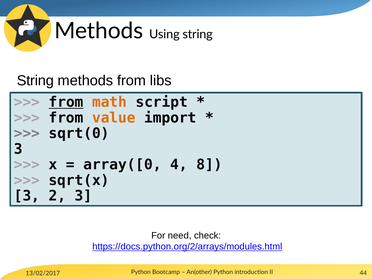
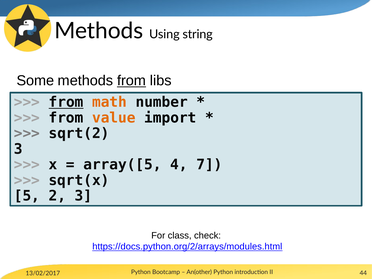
String: String -> Some (35, 81)
from underline: none -> present (132, 81)
script: script -> number (162, 102)
sqrt(0: sqrt(0 -> sqrt(2 (79, 133)
array([0: array([0 -> array([5 (122, 165)
8: 8 -> 7 (209, 165)
3: 3 -> 5 (27, 196)
need: need -> class (180, 235)
